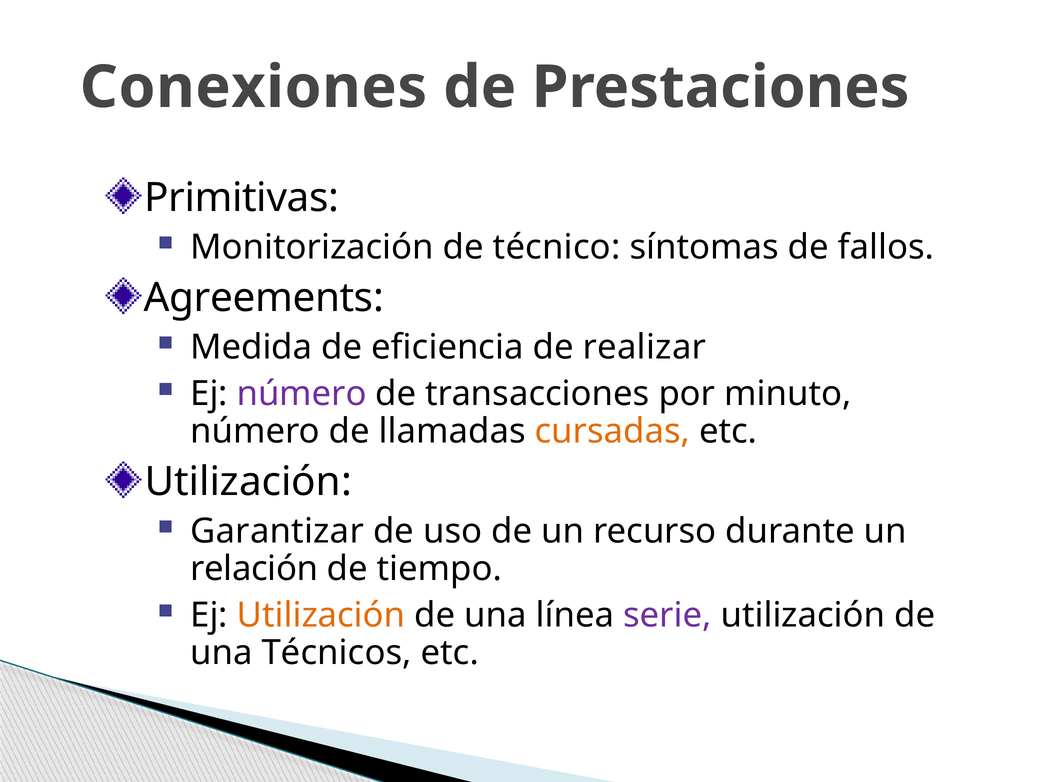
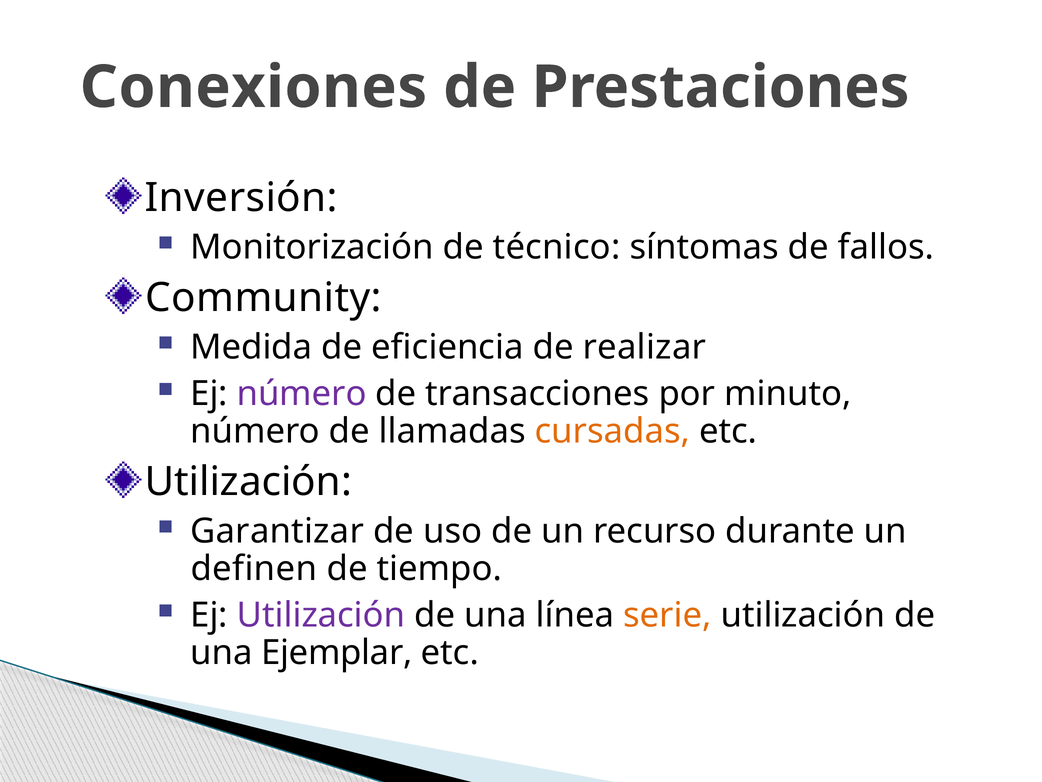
Primitivas: Primitivas -> Inversión (241, 198)
Agreements: Agreements -> Community (263, 298)
relación: relación -> definen (254, 568)
Utilización colour: orange -> purple (321, 615)
serie colour: purple -> orange (667, 615)
Técnicos: Técnicos -> Ejemplar (337, 652)
